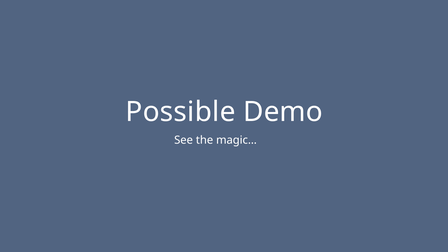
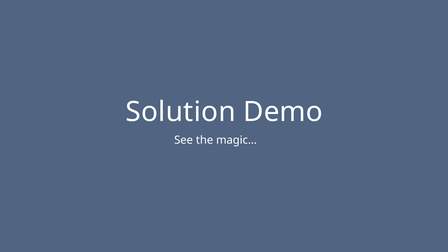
Possible: Possible -> Solution (181, 112)
